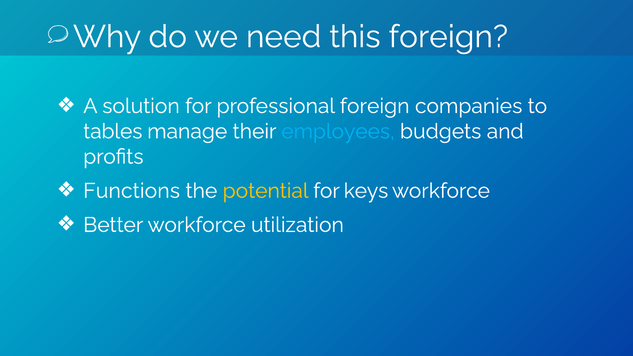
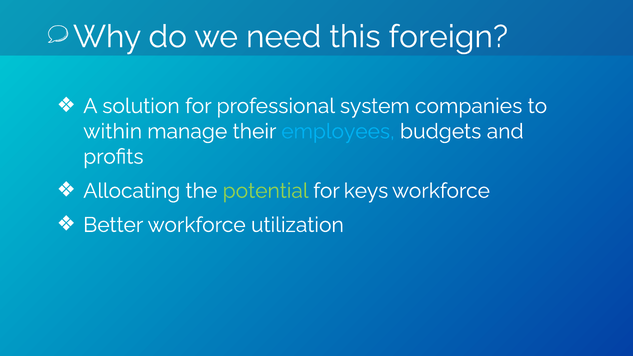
professional foreign: foreign -> system (375, 106)
tables: tables -> within (113, 131)
Functions: Functions -> Allocating (132, 191)
potential colour: yellow -> light green (266, 191)
